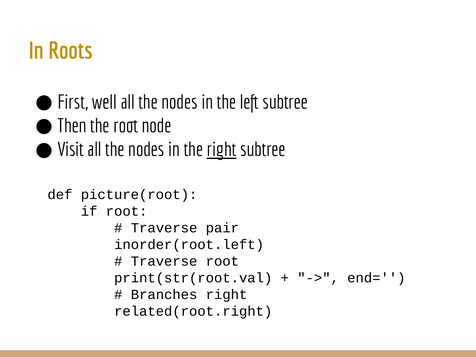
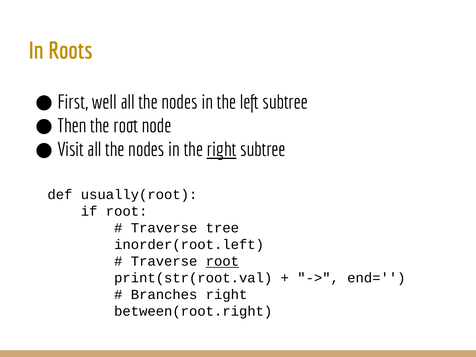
picture(root: picture(root -> usually(root (139, 195)
pair: pair -> tree (222, 228)
root underline: none -> present (222, 261)
related(root.right: related(root.right -> between(root.right (193, 311)
